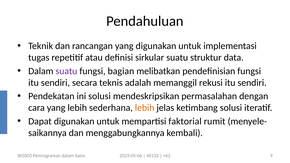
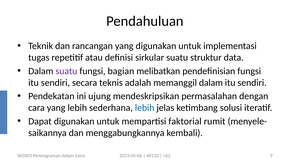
memanggil rekusi: rekusi -> dalam (211, 83)
ini solusi: solusi -> ujung (100, 96)
lebih colour: orange -> blue (145, 108)
